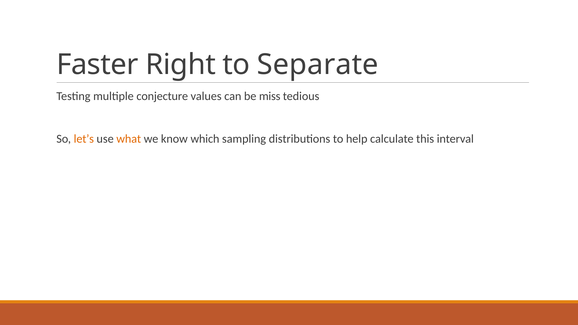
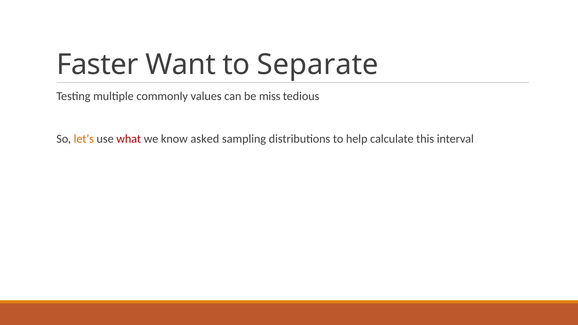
Right: Right -> Want (181, 65)
conjecture: conjecture -> commonly (162, 96)
what colour: orange -> red (129, 139)
which: which -> asked (205, 139)
